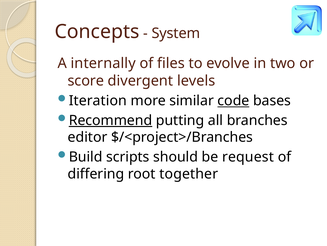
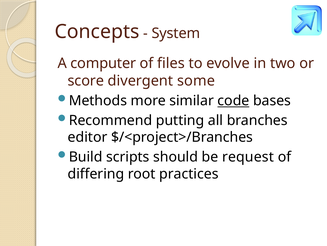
internally: internally -> computer (103, 63)
levels: levels -> some (196, 81)
Iteration: Iteration -> Methods (98, 100)
Recommend underline: present -> none (111, 120)
together: together -> practices (189, 173)
